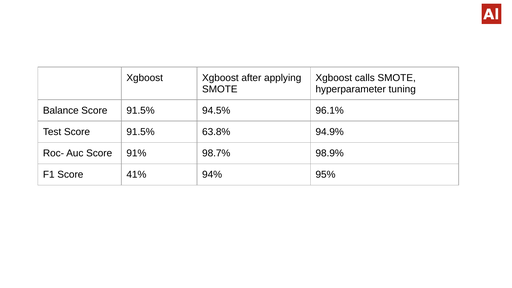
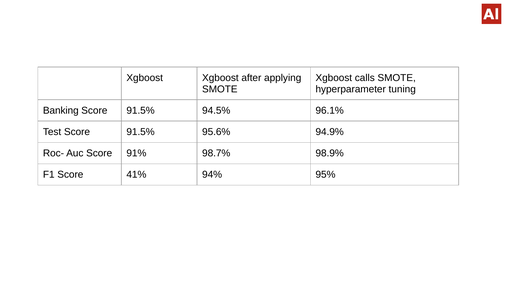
Balance: Balance -> Banking (61, 110)
63.8%: 63.8% -> 95.6% (216, 132)
